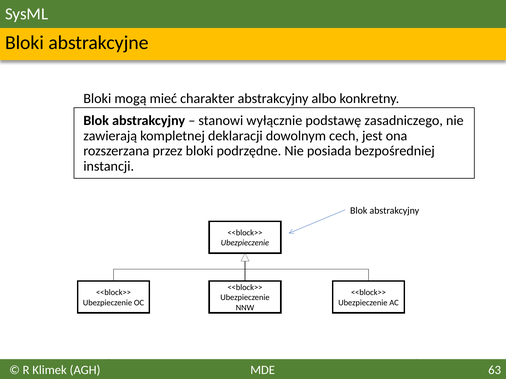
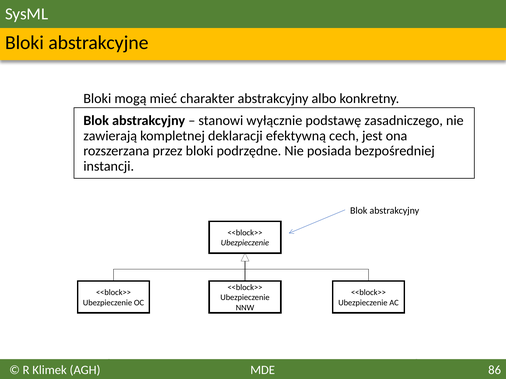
dowolnym: dowolnym -> efektywną (296, 136)
63: 63 -> 86 (495, 371)
